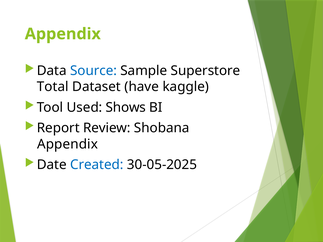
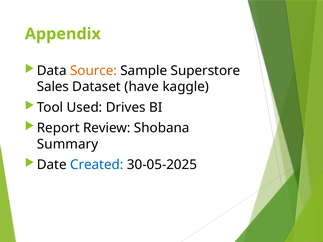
Source colour: blue -> orange (94, 71)
Total: Total -> Sales (53, 87)
Shows: Shows -> Drives (126, 108)
Appendix: Appendix -> Summary (68, 144)
